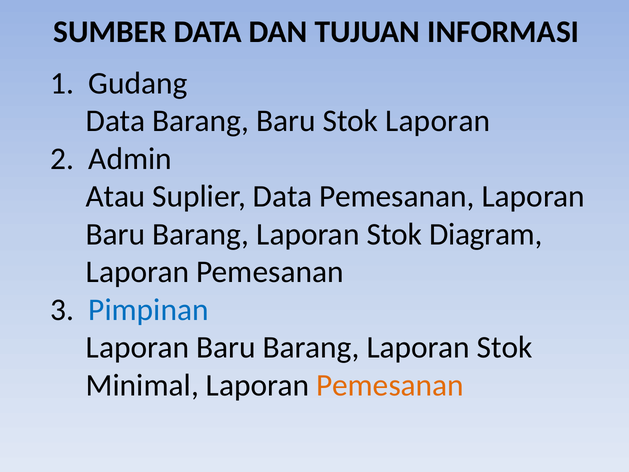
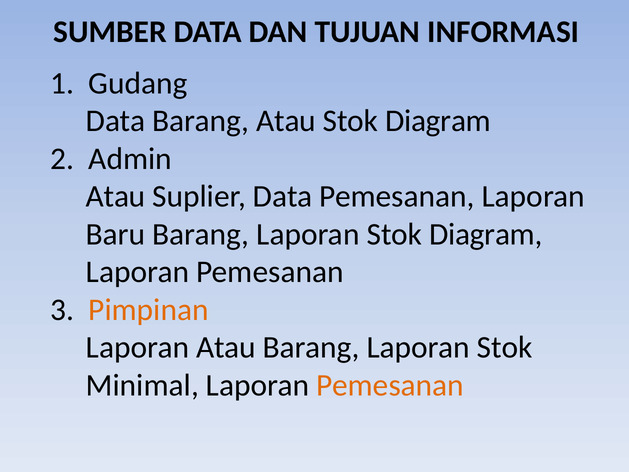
Barang Baru: Baru -> Atau (286, 121)
Laporan: Laporan -> Diagram (438, 121)
Pimpinan colour: blue -> orange (149, 310)
Baru: Baru -> Atau (226, 347)
